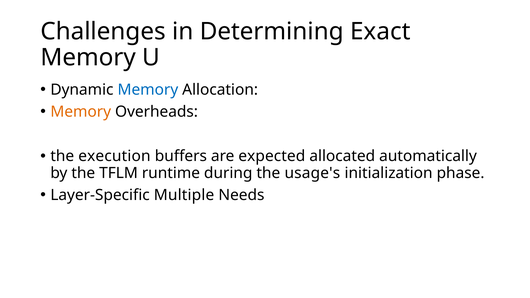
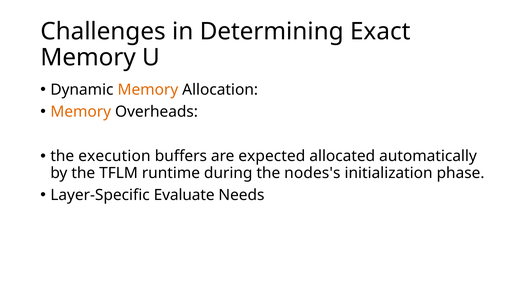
Memory colour: blue -> orange (148, 90)
usage's: usage's -> nodes's (312, 173)
Multiple: Multiple -> Evaluate (184, 195)
